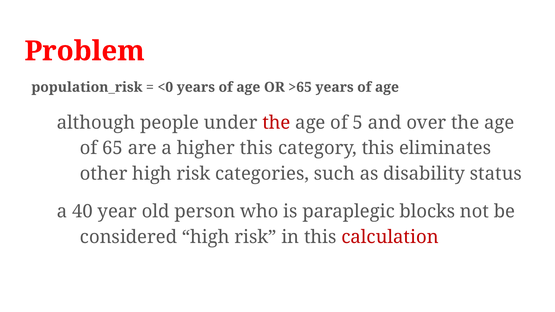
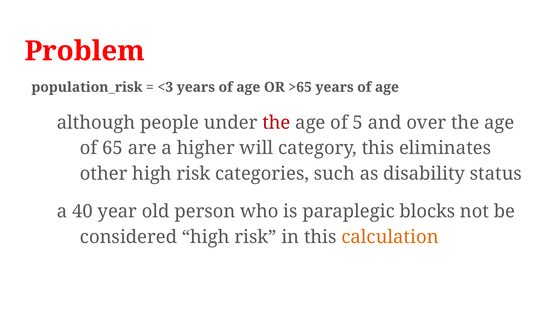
<0: <0 -> <3 (165, 87)
higher this: this -> will (256, 148)
calculation colour: red -> orange (390, 237)
